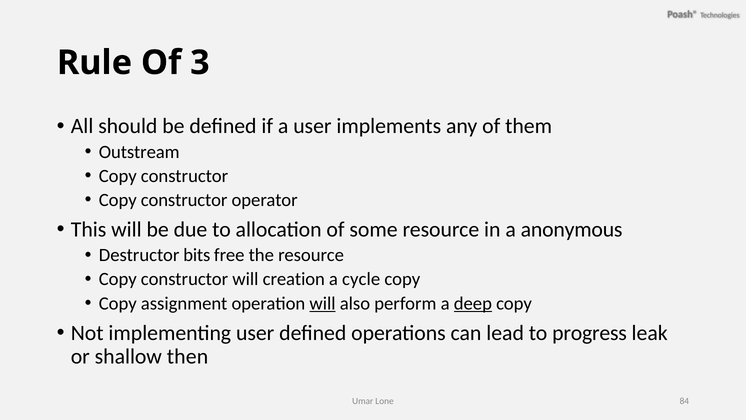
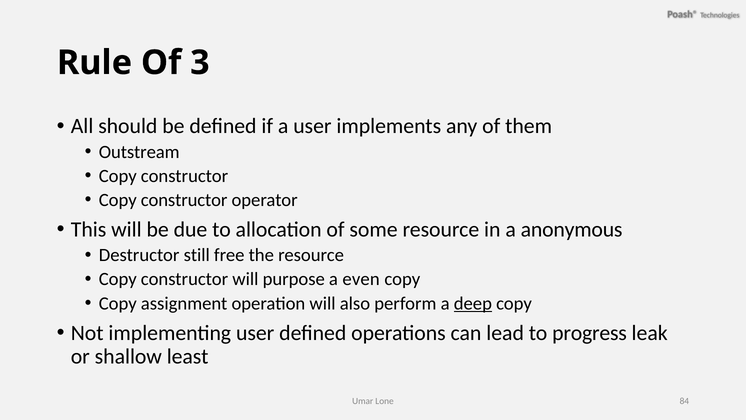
bits: bits -> still (197, 255)
creation: creation -> purpose (294, 279)
cycle: cycle -> even (361, 279)
will underline: present -> none (323, 303)
then: then -> least (188, 356)
